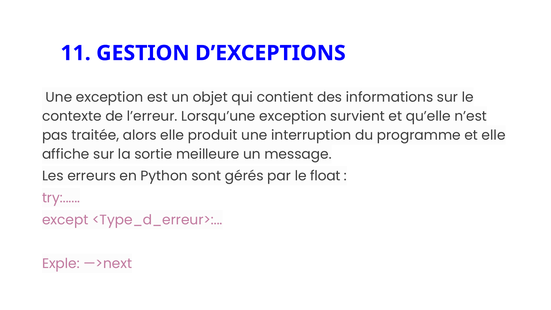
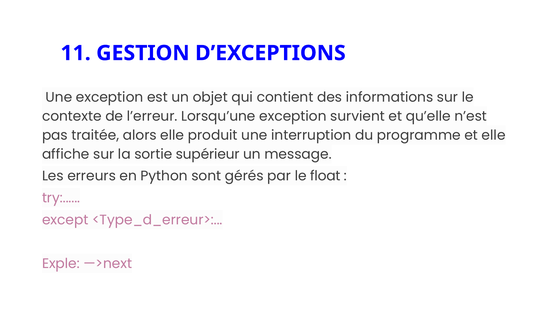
meilleure: meilleure -> supérieur (208, 154)
